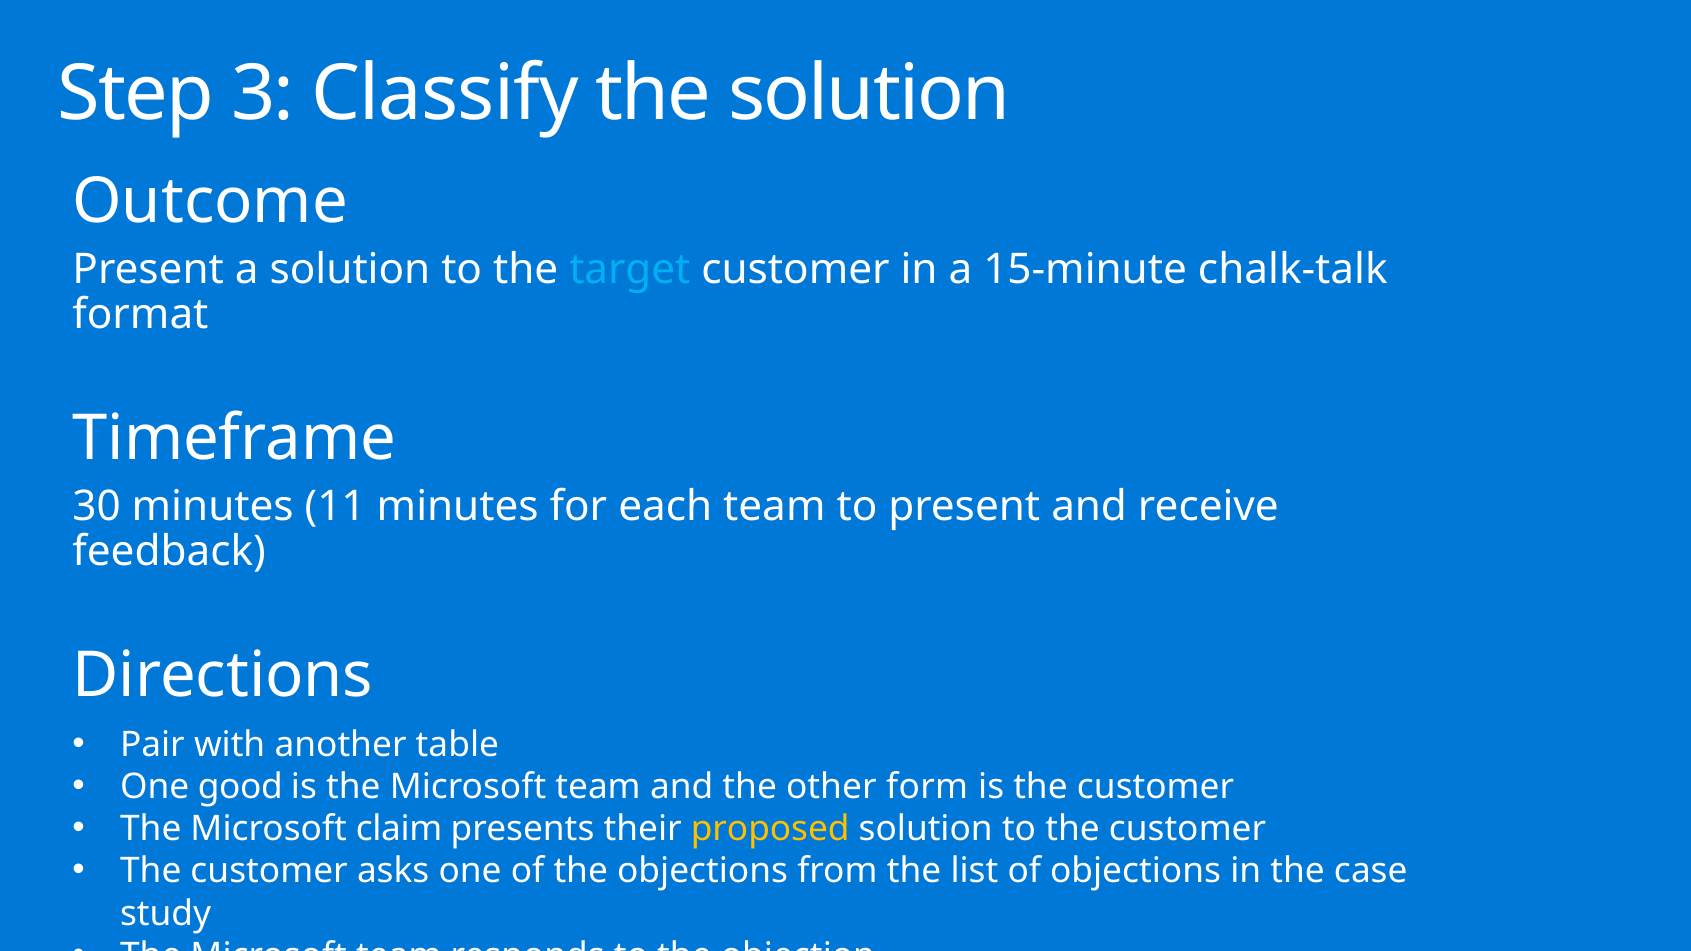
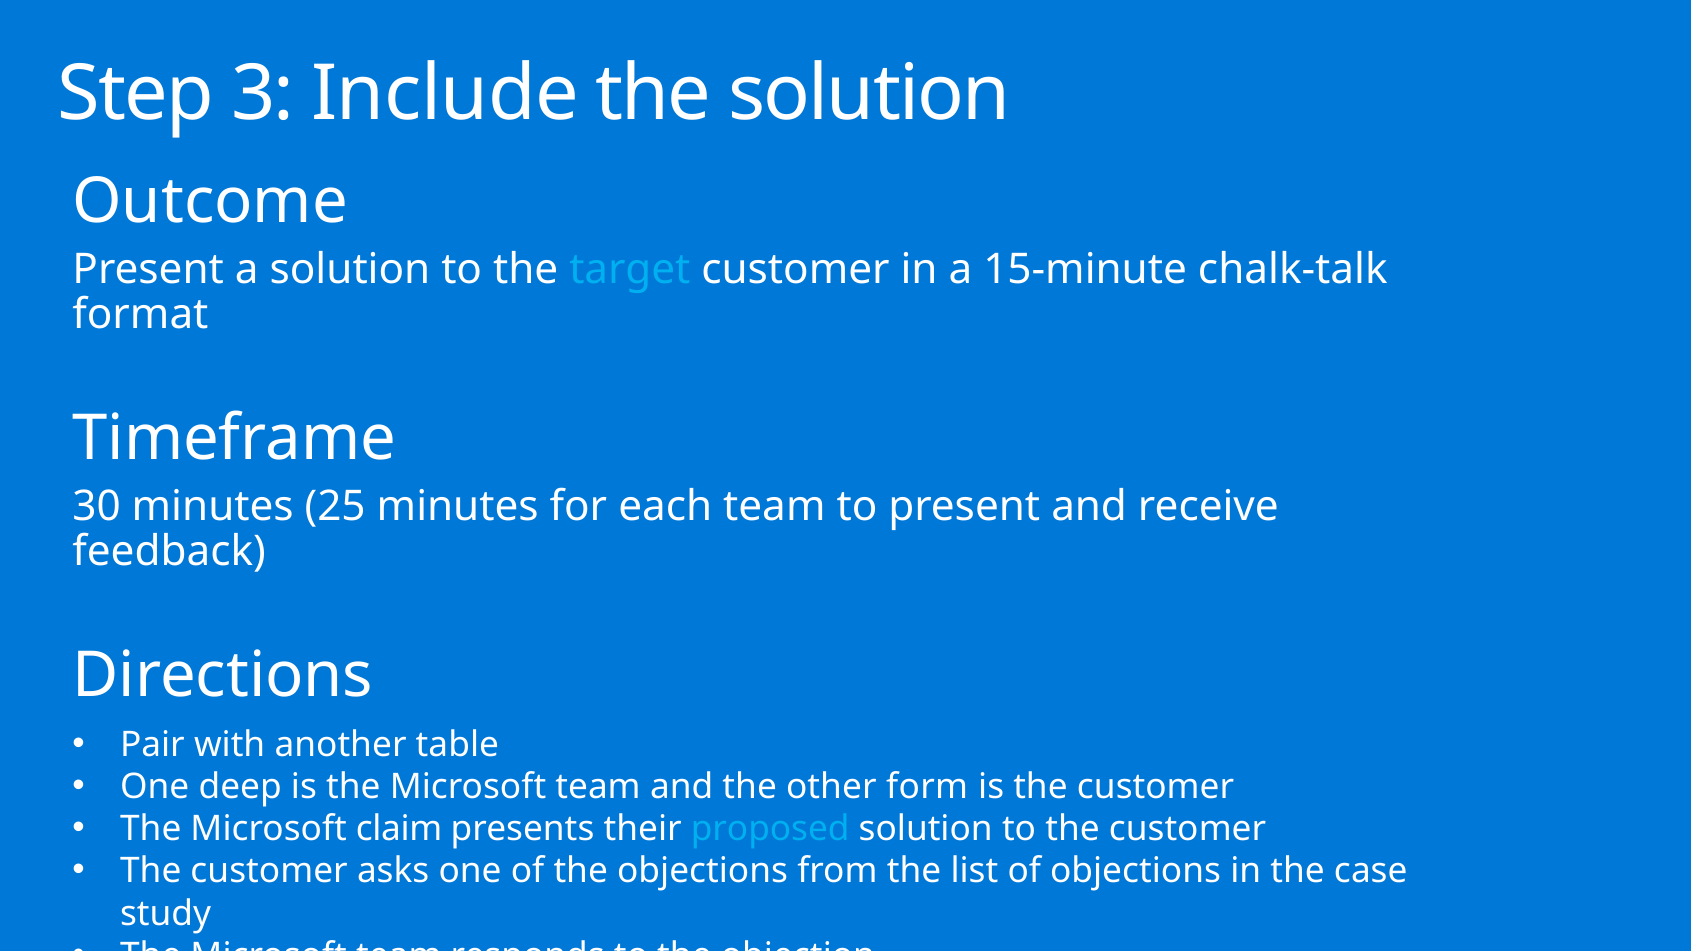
Classify: Classify -> Include (445, 94)
11: 11 -> 25 (335, 506)
good: good -> deep (240, 787)
proposed colour: yellow -> light blue (770, 829)
